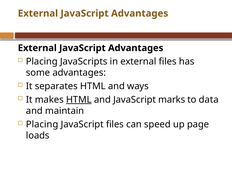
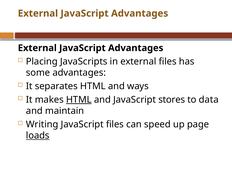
marks: marks -> stores (172, 100)
Placing: Placing -> Writing (42, 124)
loads underline: none -> present (38, 136)
